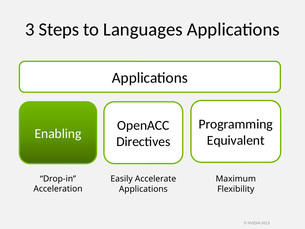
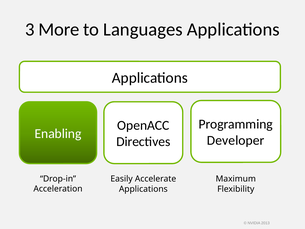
Steps: Steps -> More (59, 30)
Equivalent: Equivalent -> Developer (236, 140)
